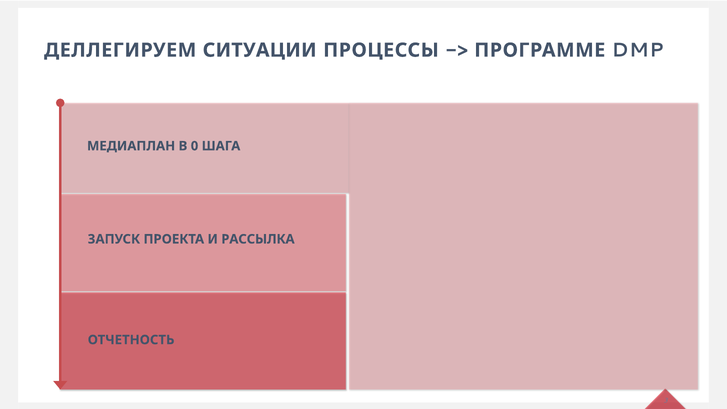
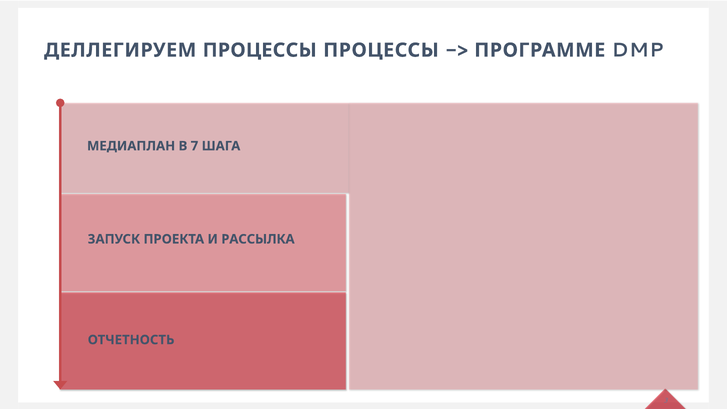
ДЕЛЛЕГИРУЕМ СИТУАЦИИ: СИТУАЦИИ -> ПРОЦЕССЫ (260, 50)
0: 0 -> 7 (195, 146)
